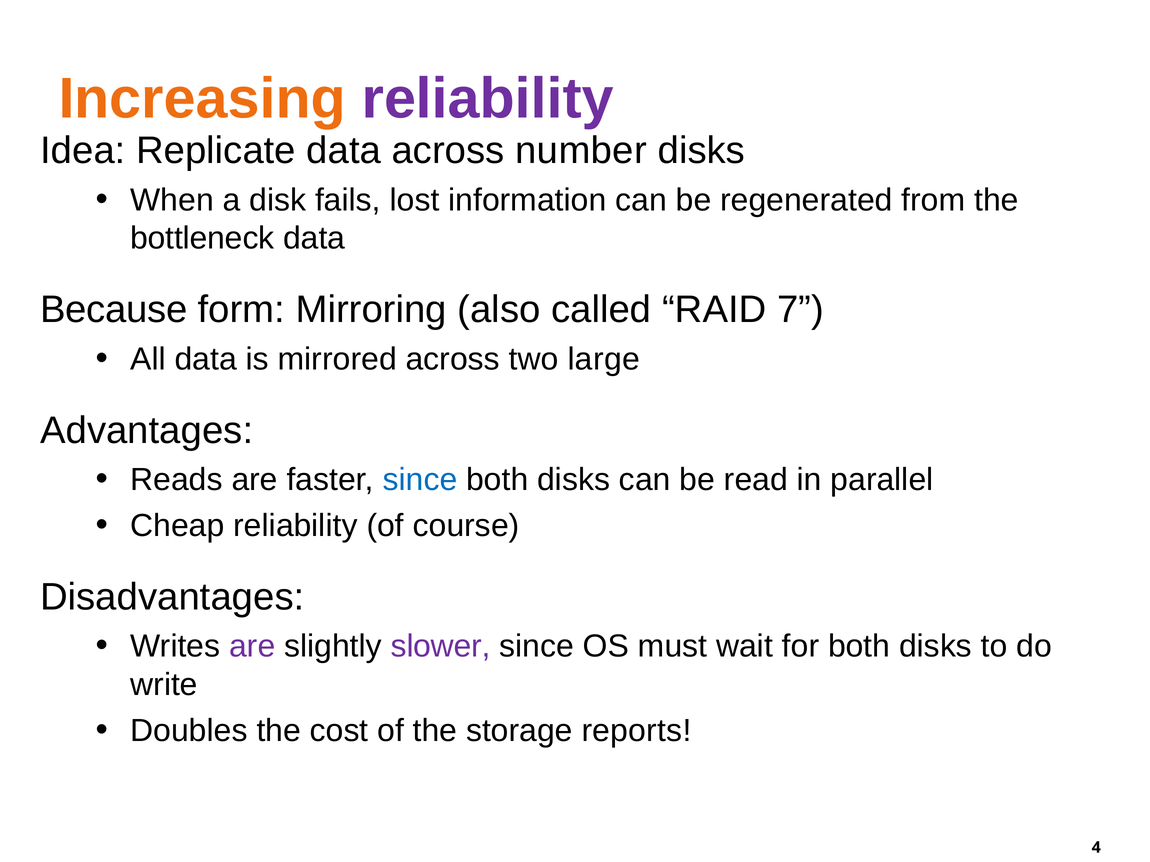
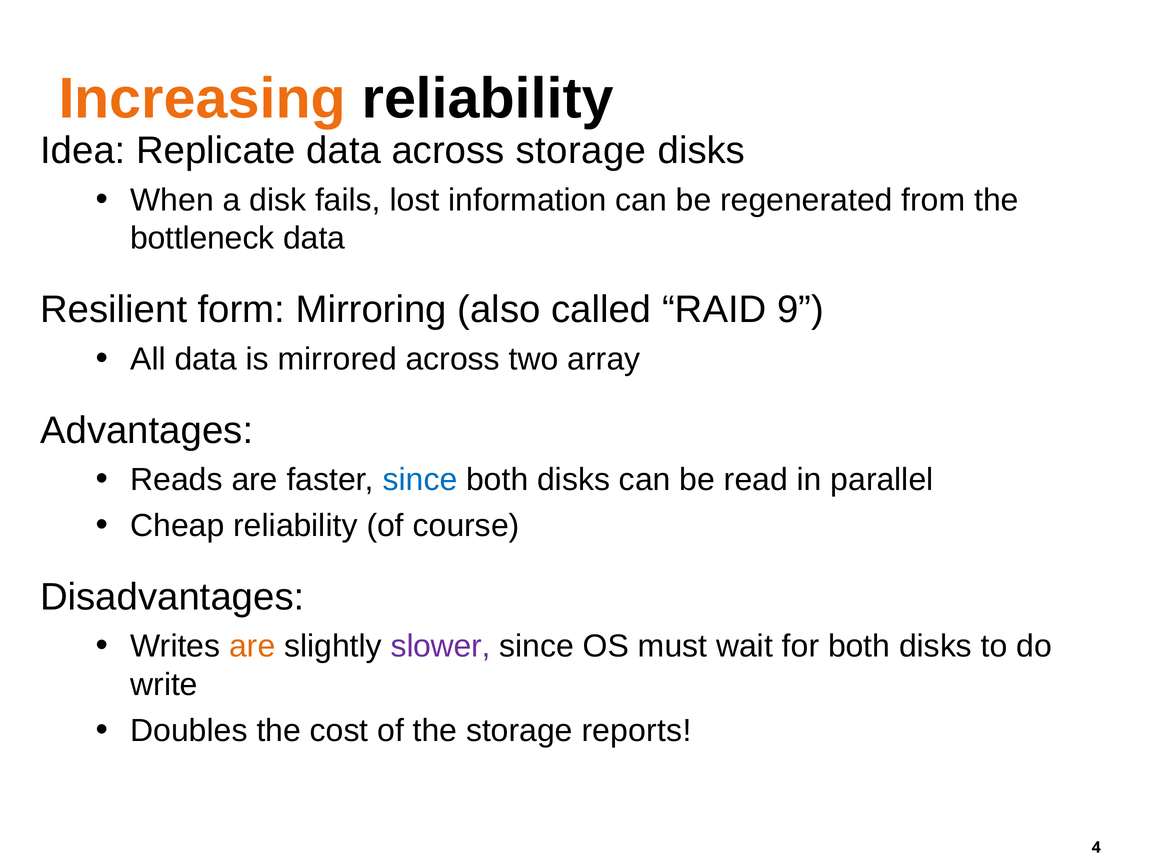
reliability colour: purple -> black (488, 99)
across number: number -> storage (581, 151)
Because: Because -> Resilient (114, 310)
7: 7 -> 9 (801, 310)
large: large -> array (604, 359)
are colour: purple -> orange (252, 647)
